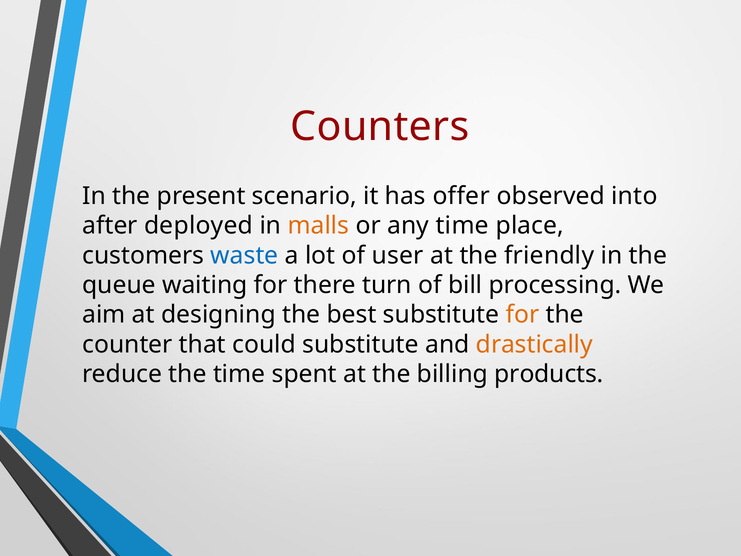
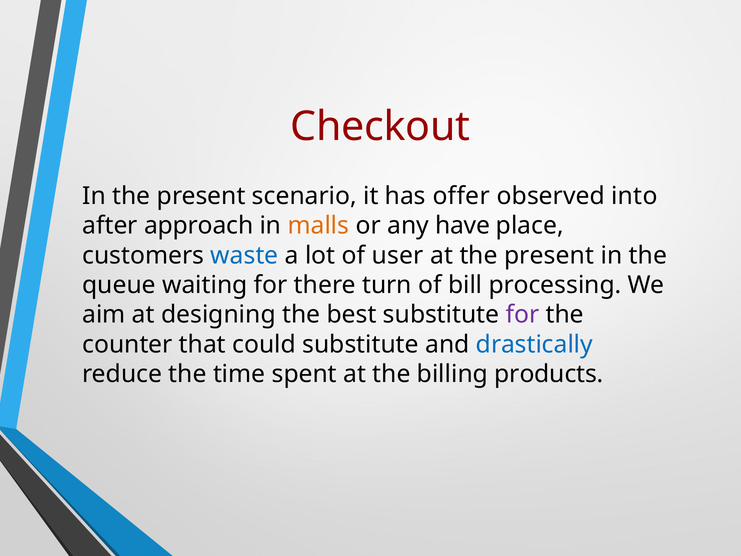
Counters: Counters -> Checkout (380, 126)
deployed: deployed -> approach (199, 226)
any time: time -> have (463, 226)
at the friendly: friendly -> present (549, 255)
for colour: orange -> purple (523, 315)
drastically colour: orange -> blue (534, 344)
